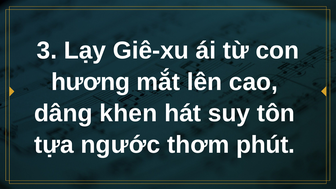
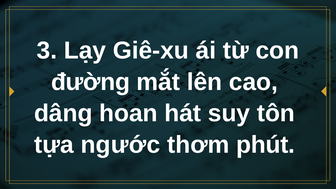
hương: hương -> đường (91, 82)
khen: khen -> hoan (128, 113)
